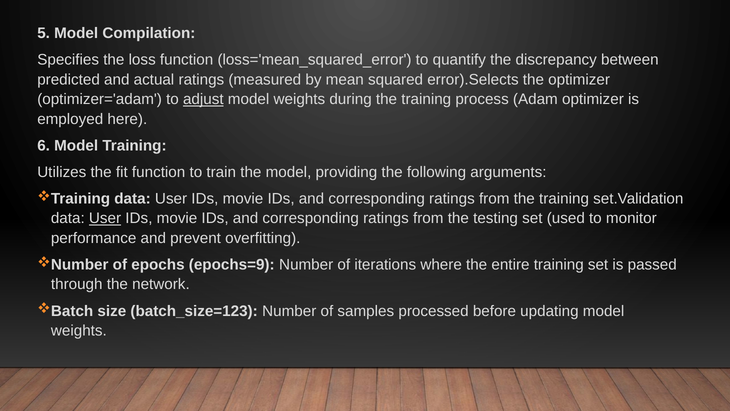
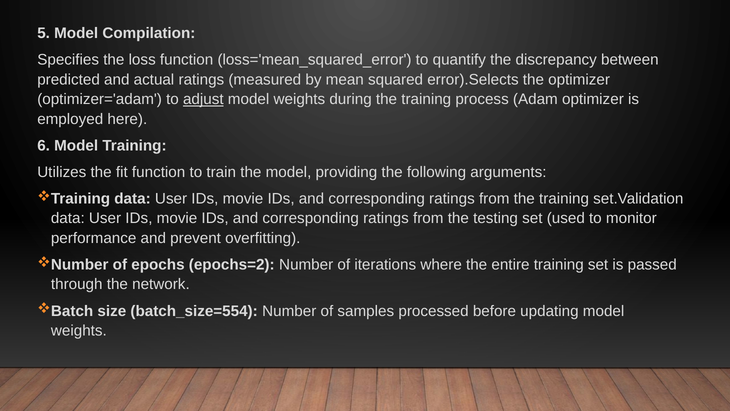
User underline: present -> none (105, 218)
epochs=9: epochs=9 -> epochs=2 (232, 265)
batch_size=123: batch_size=123 -> batch_size=554 (194, 311)
